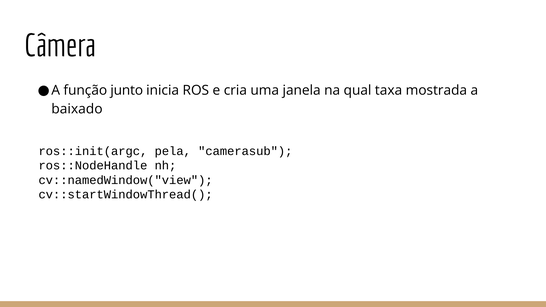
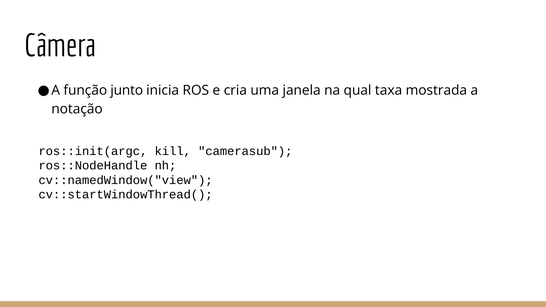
baixado: baixado -> notação (77, 109)
pela: pela -> kill (173, 151)
